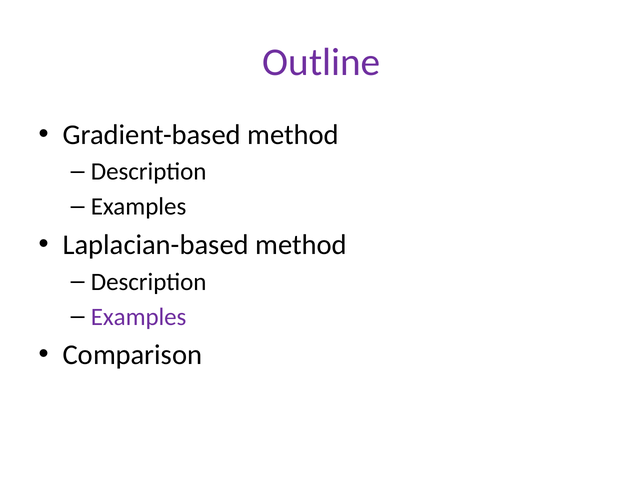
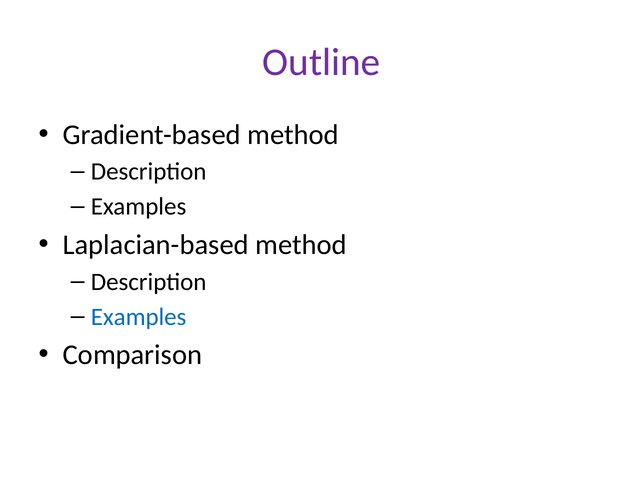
Examples colour: purple -> blue (139, 317)
